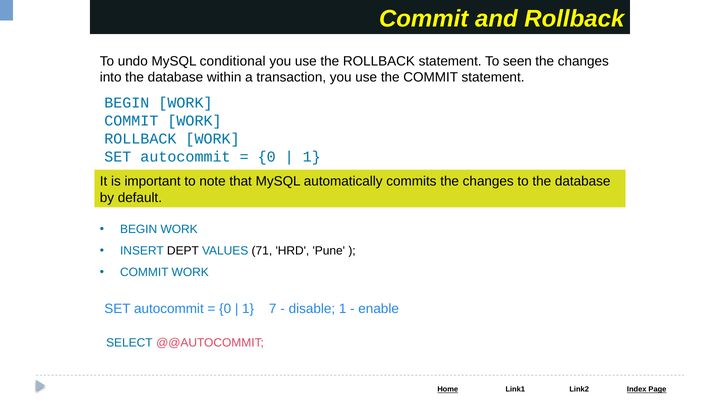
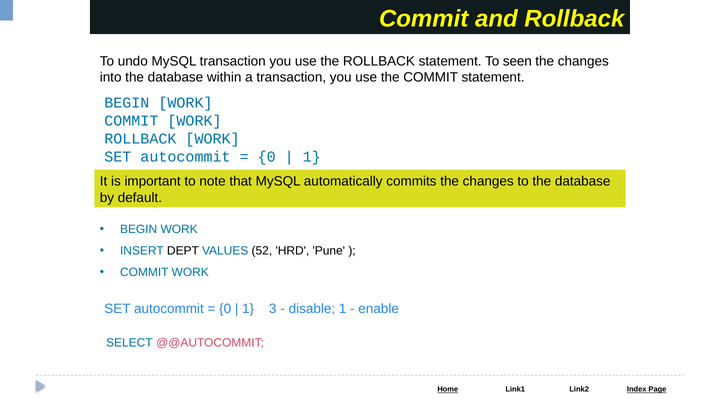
MySQL conditional: conditional -> transaction (233, 61)
71: 71 -> 52 (262, 251)
7: 7 -> 3 (273, 309)
